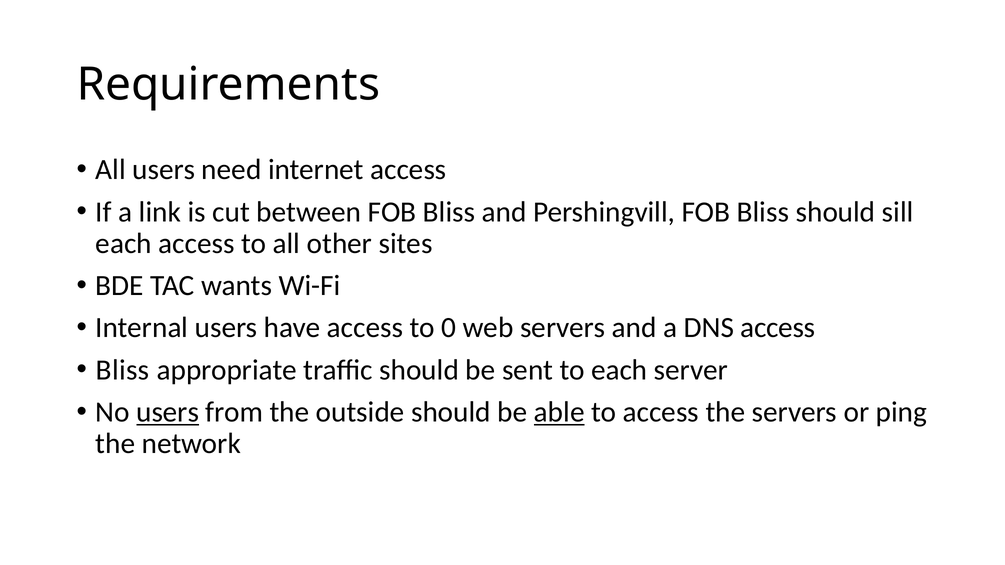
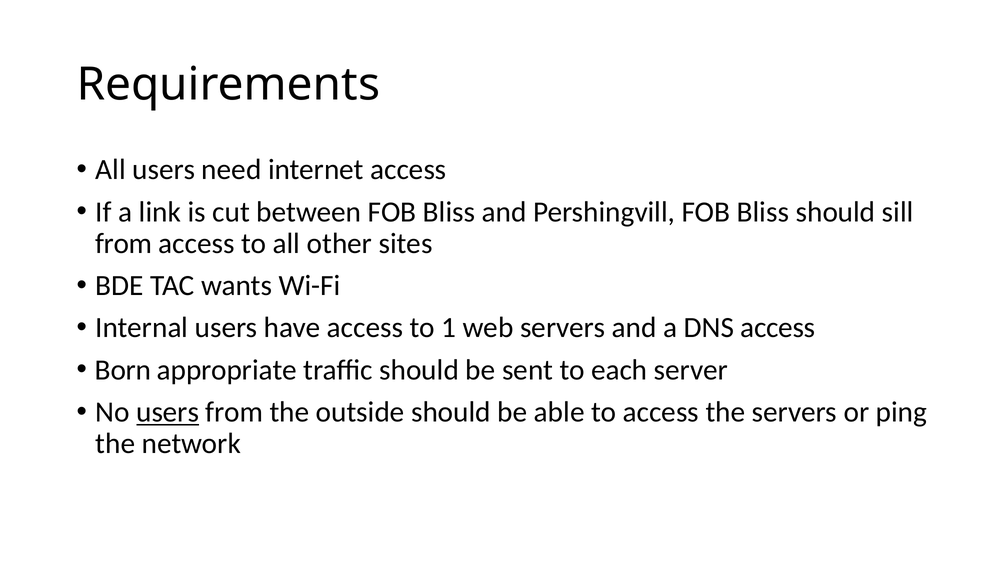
each: each -> from (124, 244)
0: 0 -> 1 (449, 328)
Bliss: Bliss -> Born (123, 370)
able underline: present -> none (559, 412)
